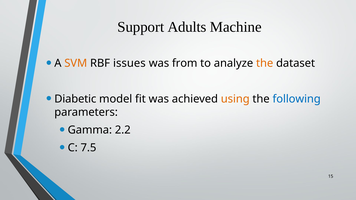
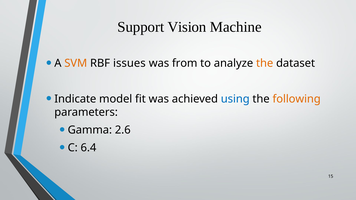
Adults: Adults -> Vision (187, 27)
Diabetic: Diabetic -> Indicate (75, 99)
using colour: orange -> blue (235, 99)
following colour: blue -> orange (297, 99)
2.2: 2.2 -> 2.6 (123, 130)
7.5: 7.5 -> 6.4 (88, 148)
